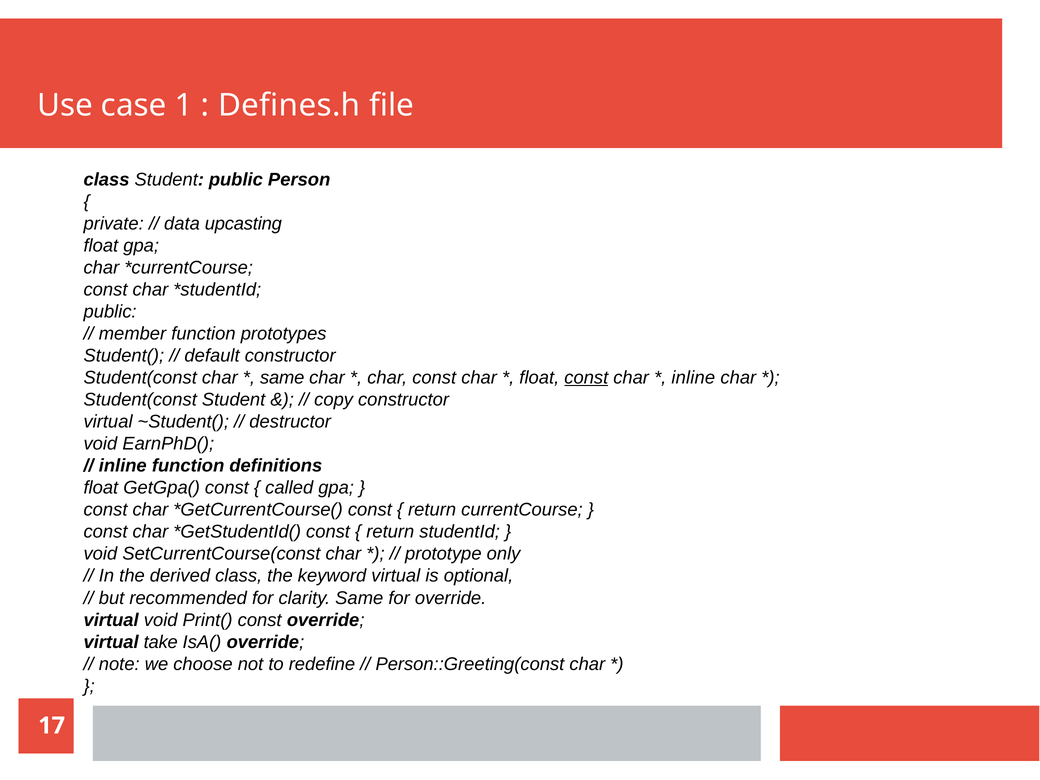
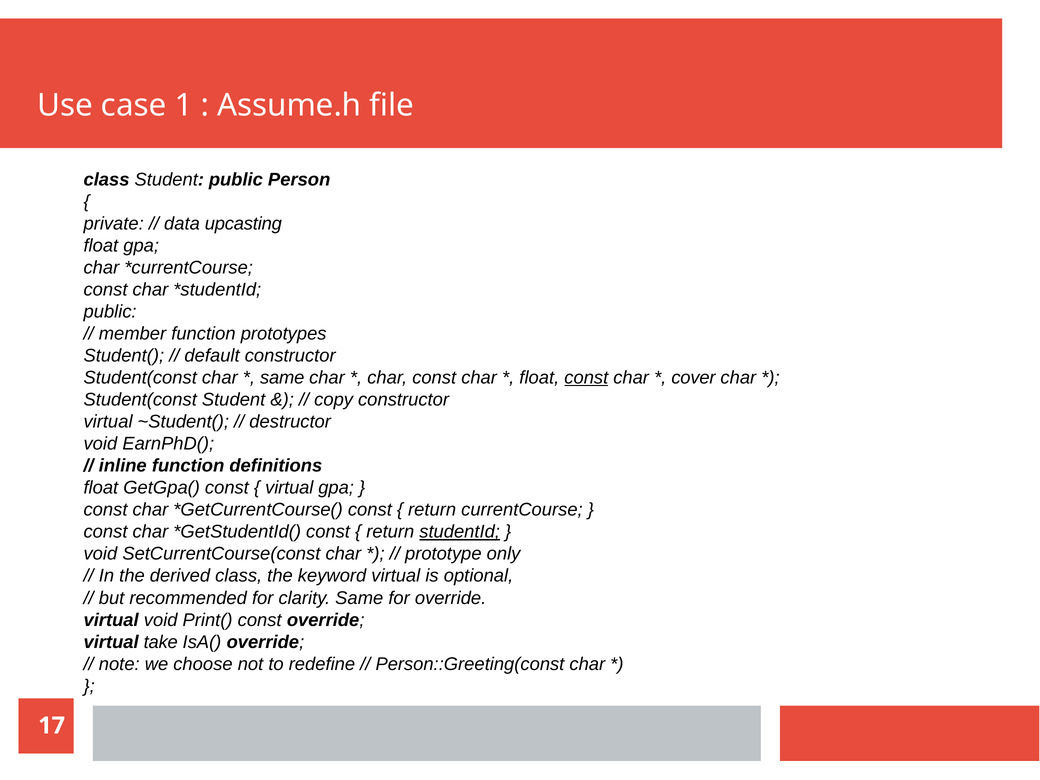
Defines.h: Defines.h -> Assume.h (289, 105)
inline: inline -> cover (693, 378)
called: called -> virtual (289, 488)
studentId underline: none -> present (460, 532)
